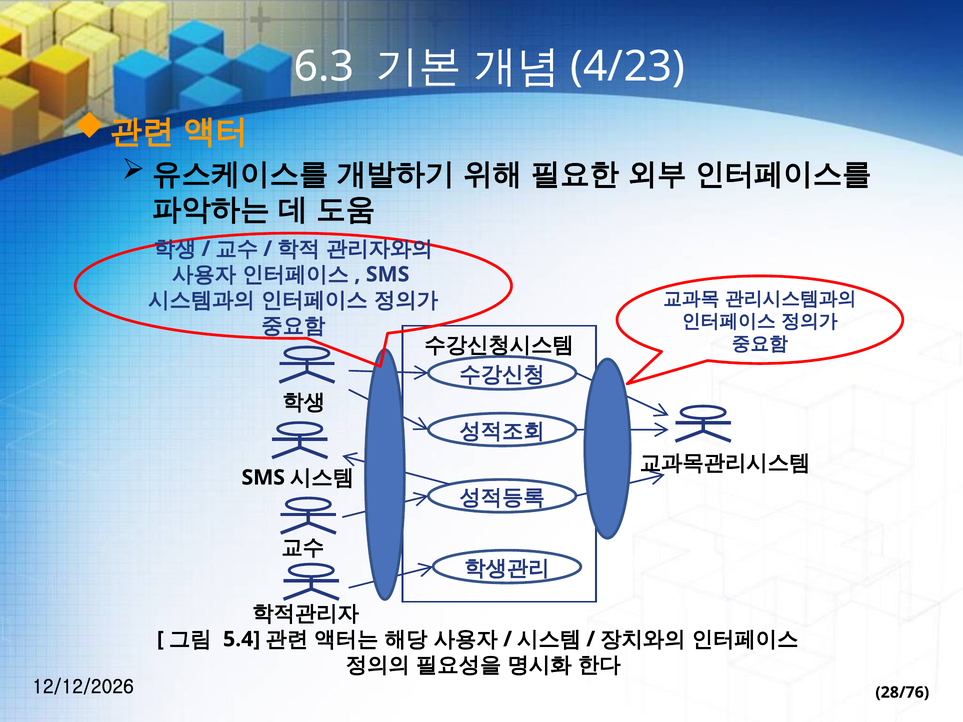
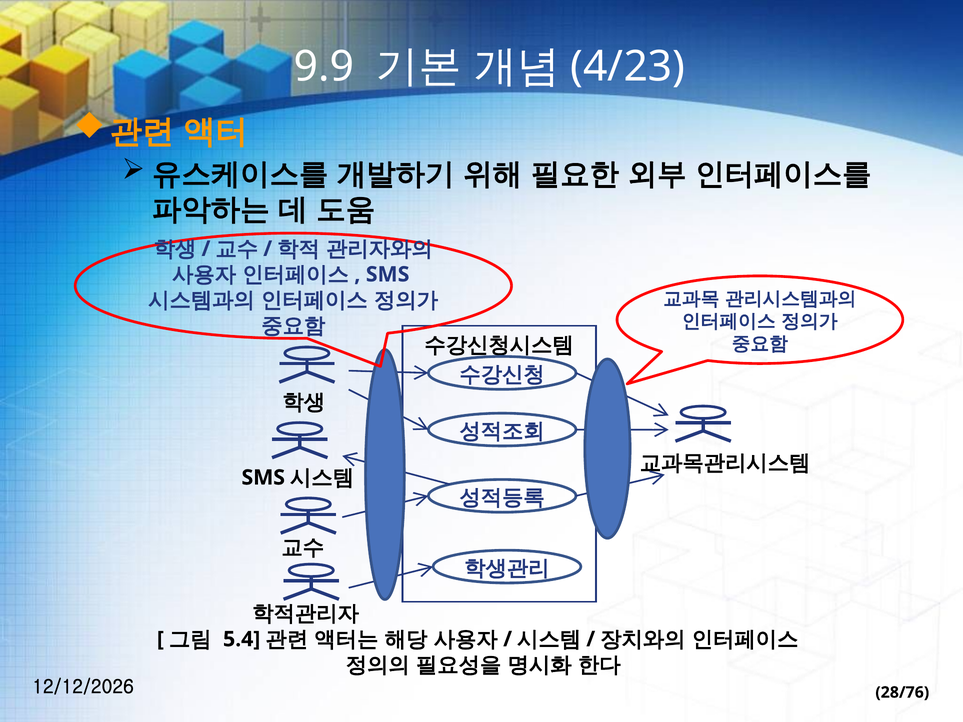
6.3: 6.3 -> 9.9 (324, 66)
